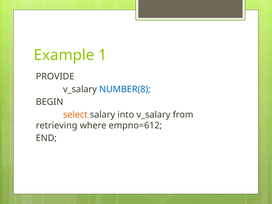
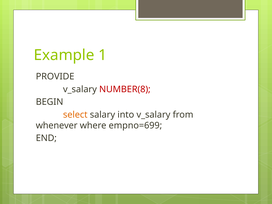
NUMBER(8 colour: blue -> red (125, 89)
retrieving: retrieving -> whenever (57, 126)
empno=612: empno=612 -> empno=699 (135, 126)
